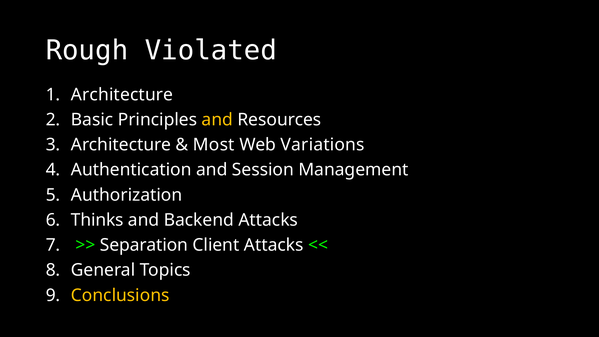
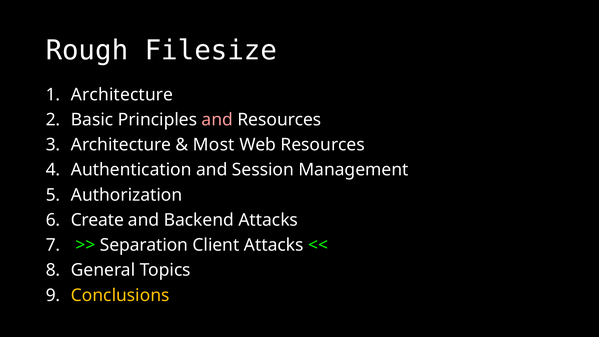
Violated: Violated -> Filesize (211, 50)
and colour: yellow -> pink (217, 120)
Web Variations: Variations -> Resources (323, 145)
Thinks: Thinks -> Create (97, 220)
